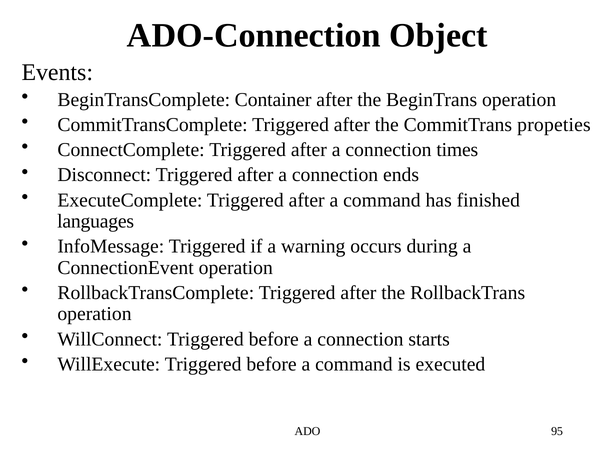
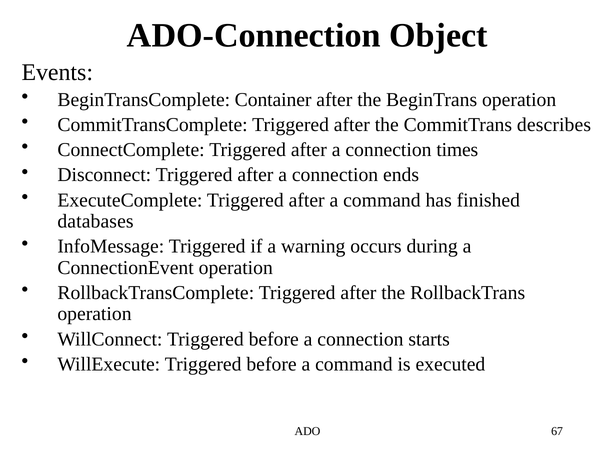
propeties: propeties -> describes (554, 125)
languages: languages -> databases (96, 221)
95: 95 -> 67 (557, 431)
